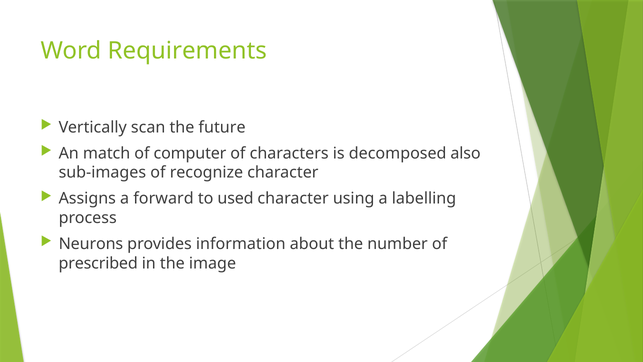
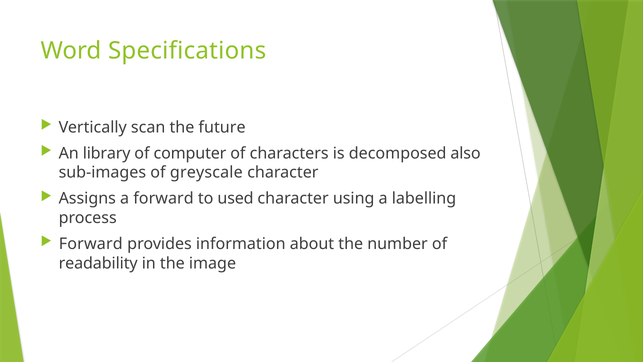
Requirements: Requirements -> Specifications (187, 51)
match: match -> library (107, 153)
recognize: recognize -> greyscale (206, 172)
Neurons: Neurons -> Forward (91, 244)
prescribed: prescribed -> readability (98, 263)
